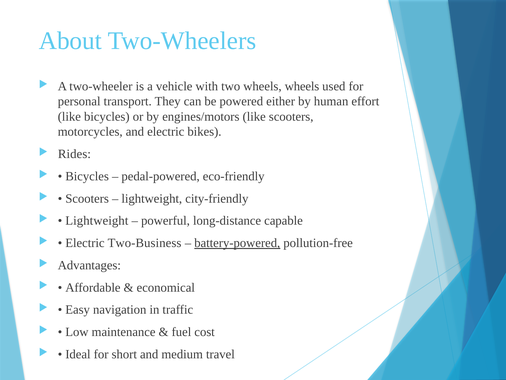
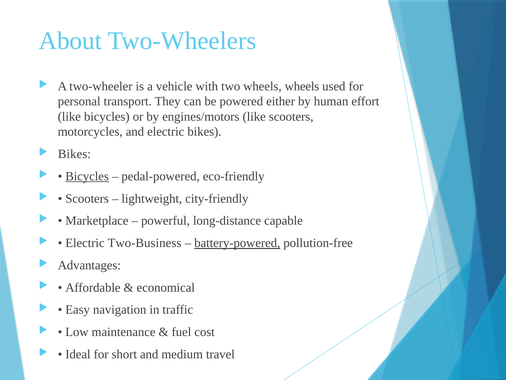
Rides: Rides -> Bikes (74, 154)
Bicycles underline: none -> present (87, 176)
Lightweight: Lightweight -> Marketplace (97, 220)
